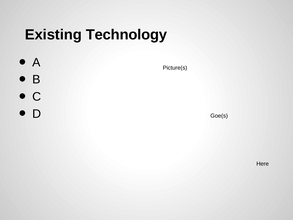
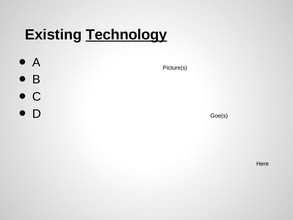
Technology underline: none -> present (126, 35)
